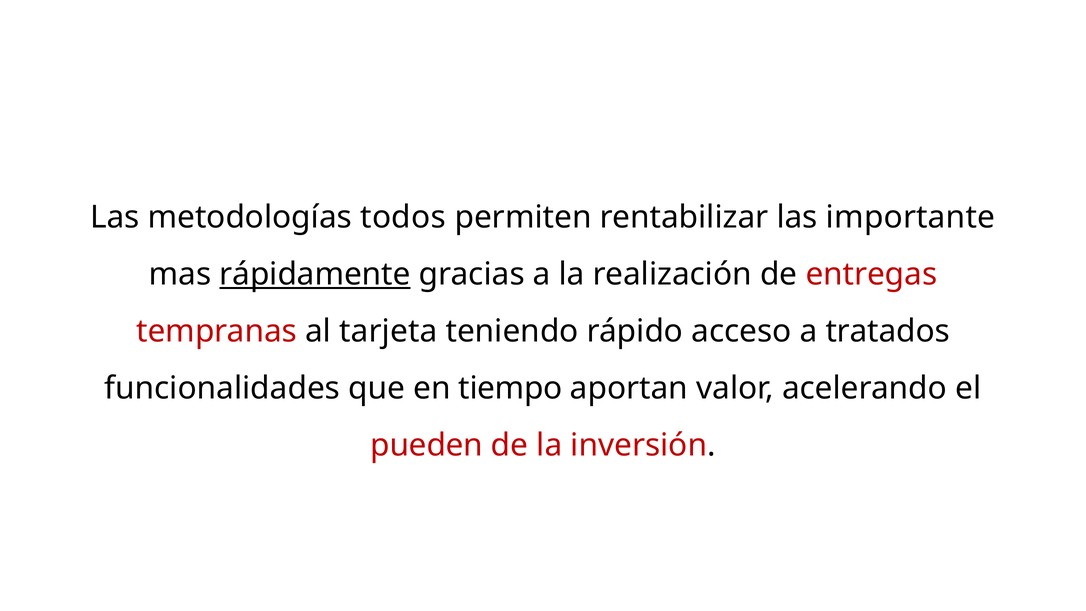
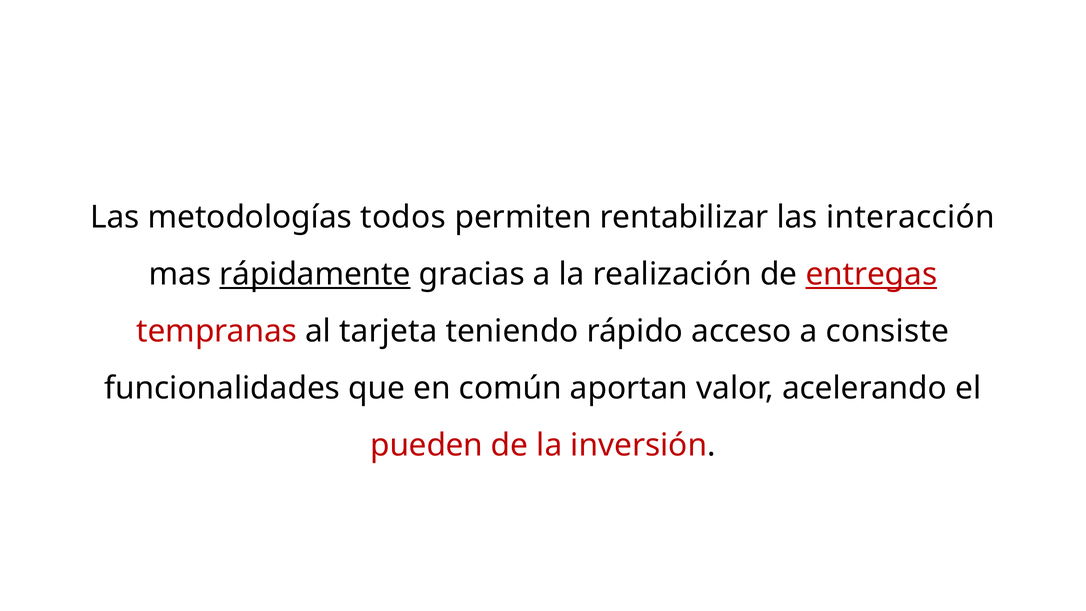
importante: importante -> interacción (910, 217)
entregas underline: none -> present (871, 274)
tratados: tratados -> consiste (887, 331)
tiempo: tiempo -> común (510, 388)
